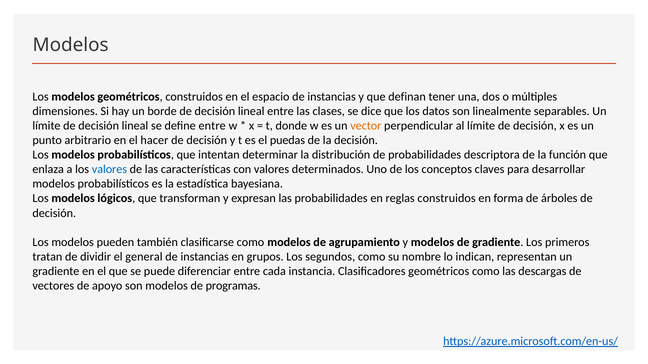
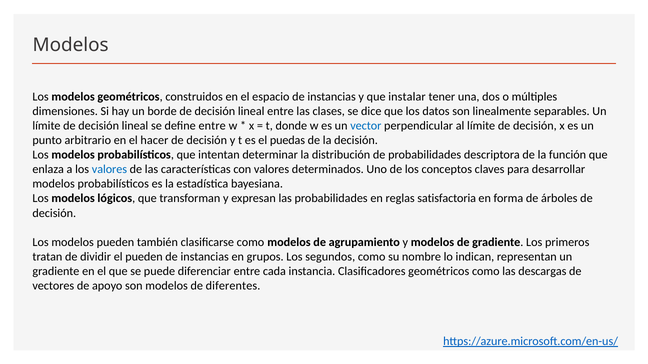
definan: definan -> instalar (407, 97)
vector colour: orange -> blue (366, 126)
reglas construidos: construidos -> satisfactoria (447, 199)
el general: general -> pueden (144, 257)
programas: programas -> diferentes (233, 286)
